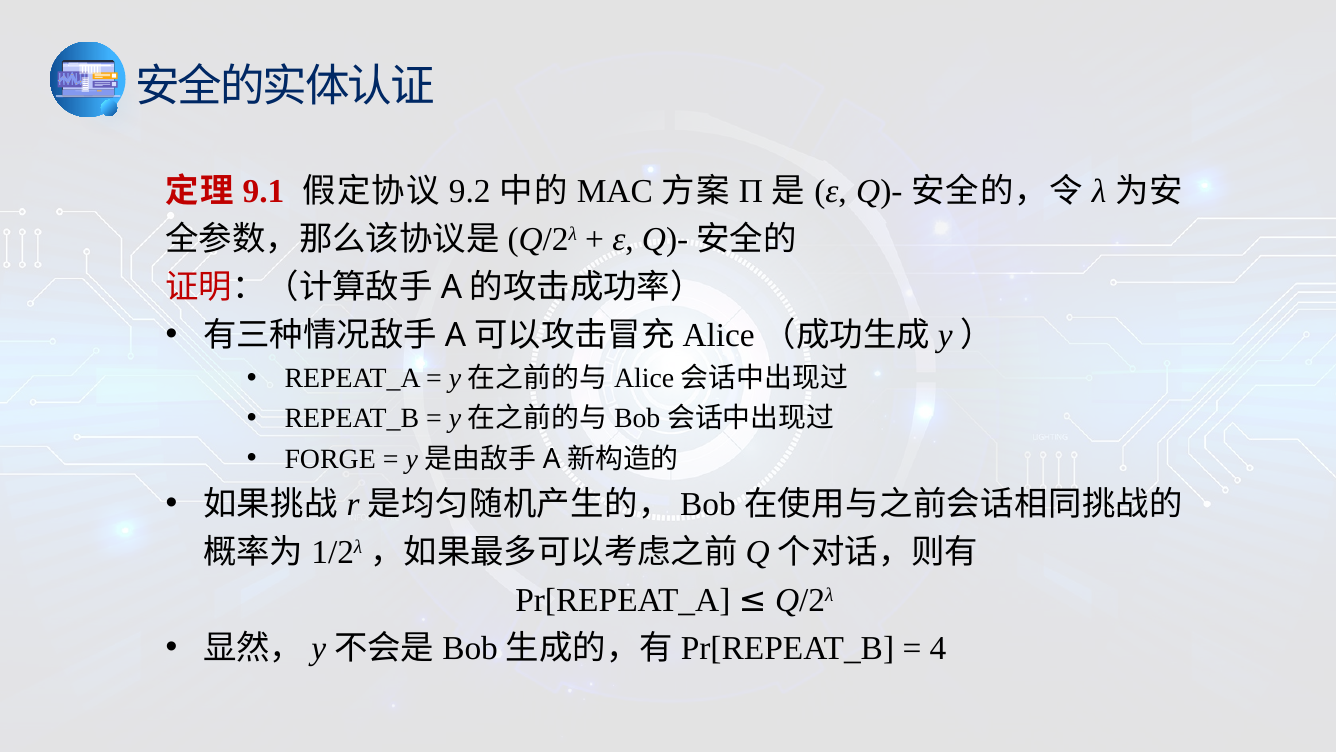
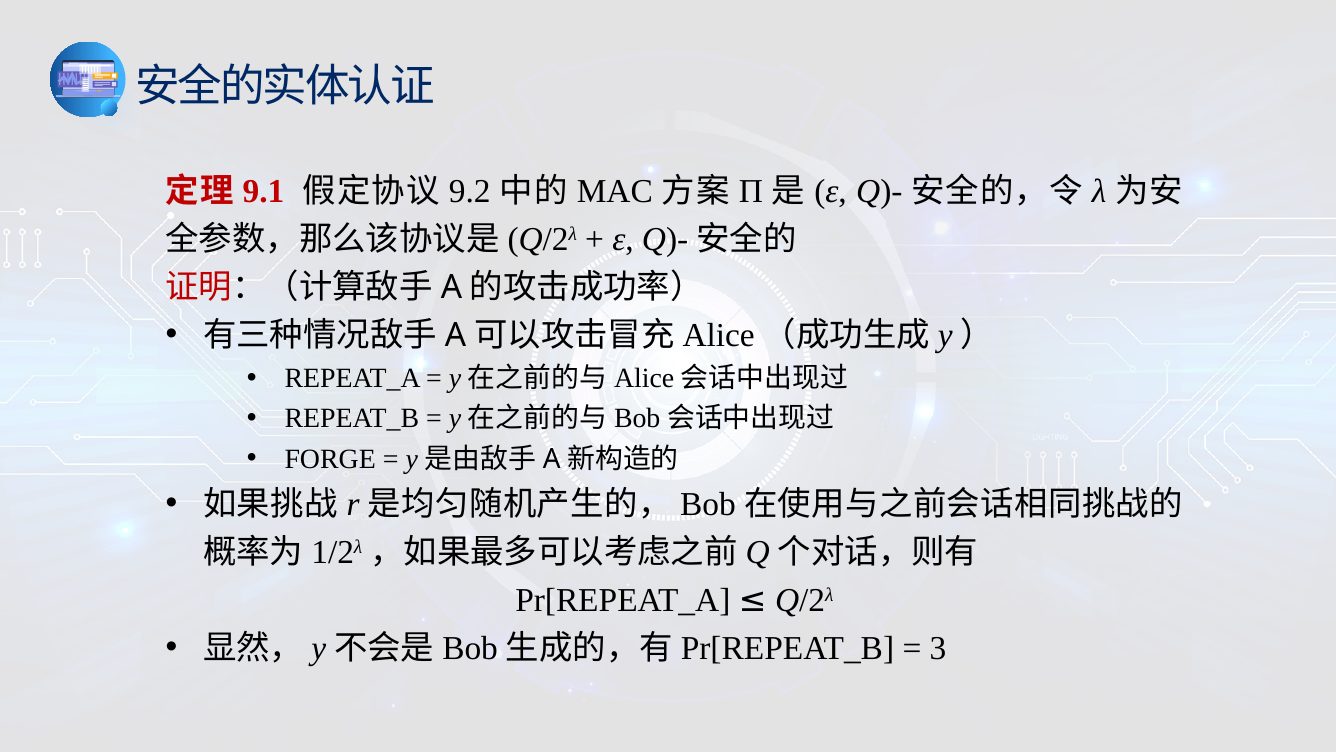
4: 4 -> 3 (938, 648)
